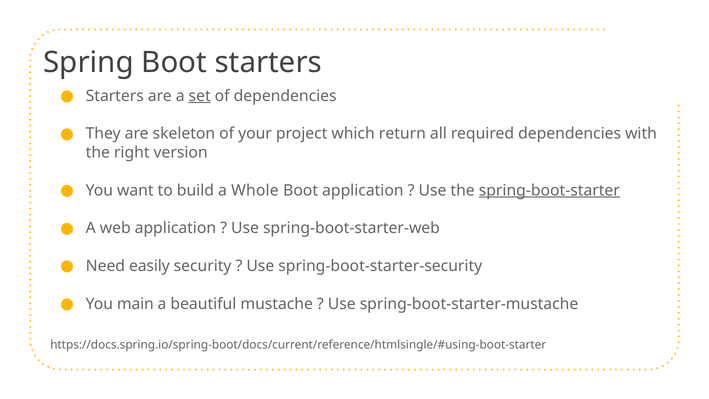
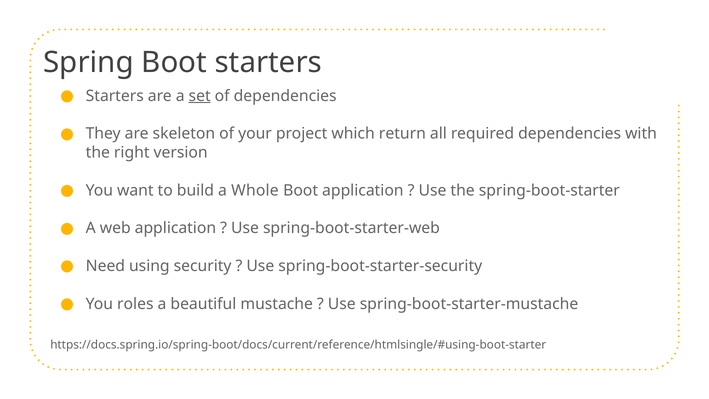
spring-boot-starter underline: present -> none (549, 190)
easily: easily -> using (149, 266)
main: main -> roles (135, 304)
